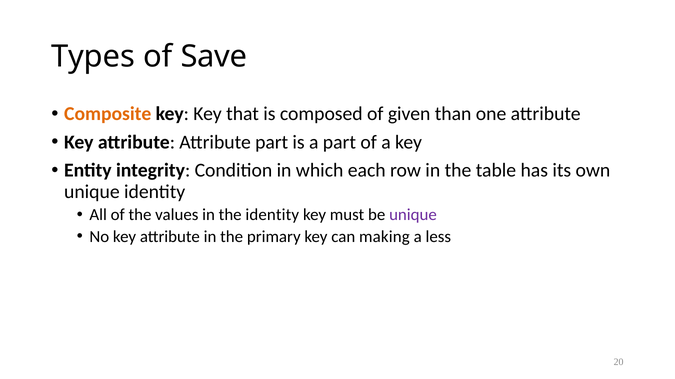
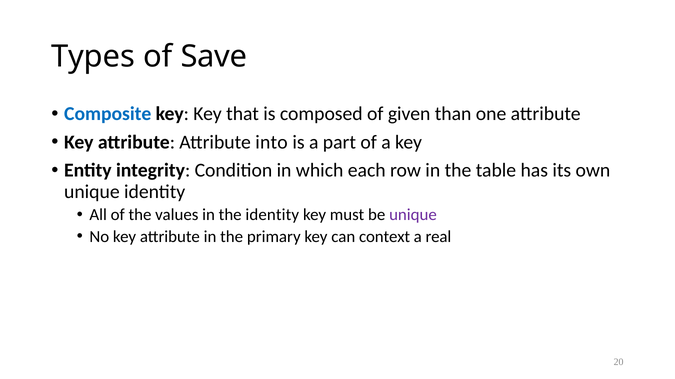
Composite colour: orange -> blue (108, 114)
Attribute part: part -> into (272, 142)
making: making -> context (385, 237)
less: less -> real (438, 237)
